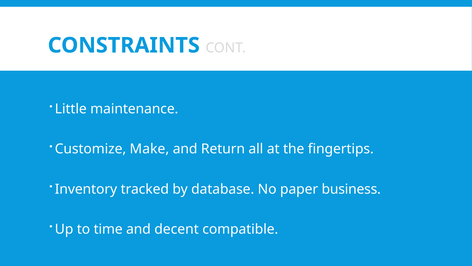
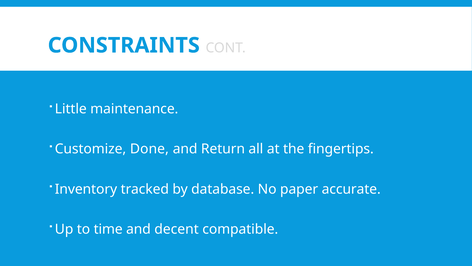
Make: Make -> Done (149, 149)
business: business -> accurate (351, 189)
